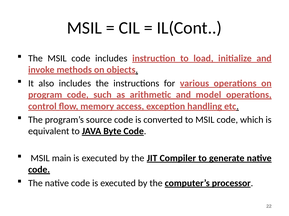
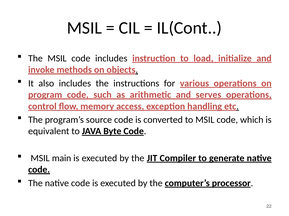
model: model -> serves (208, 95)
